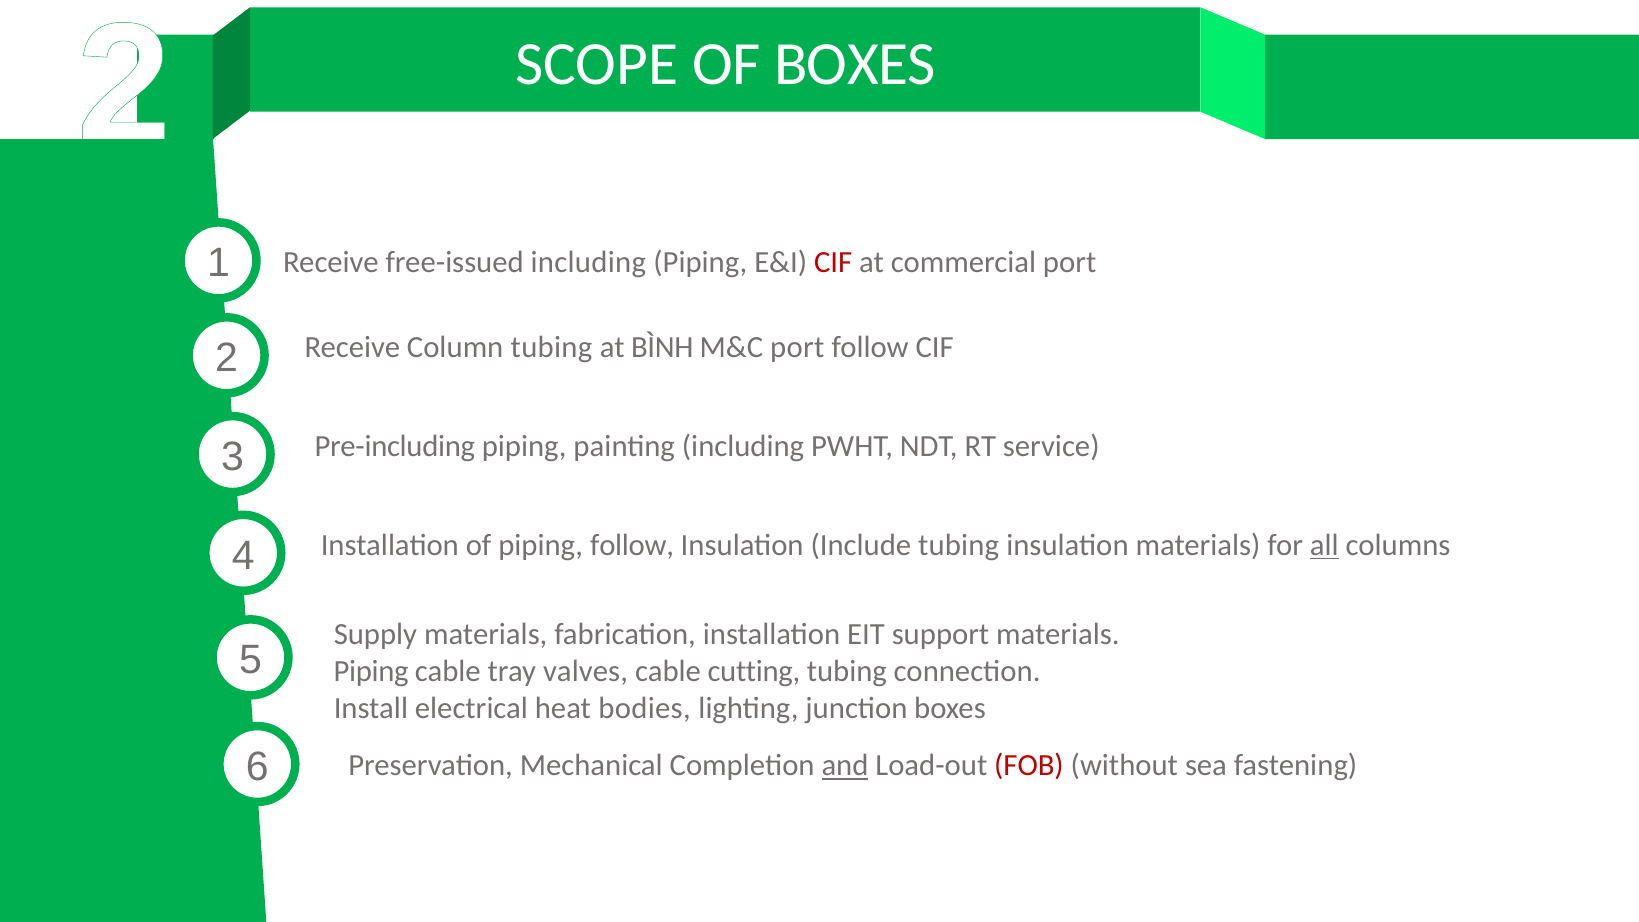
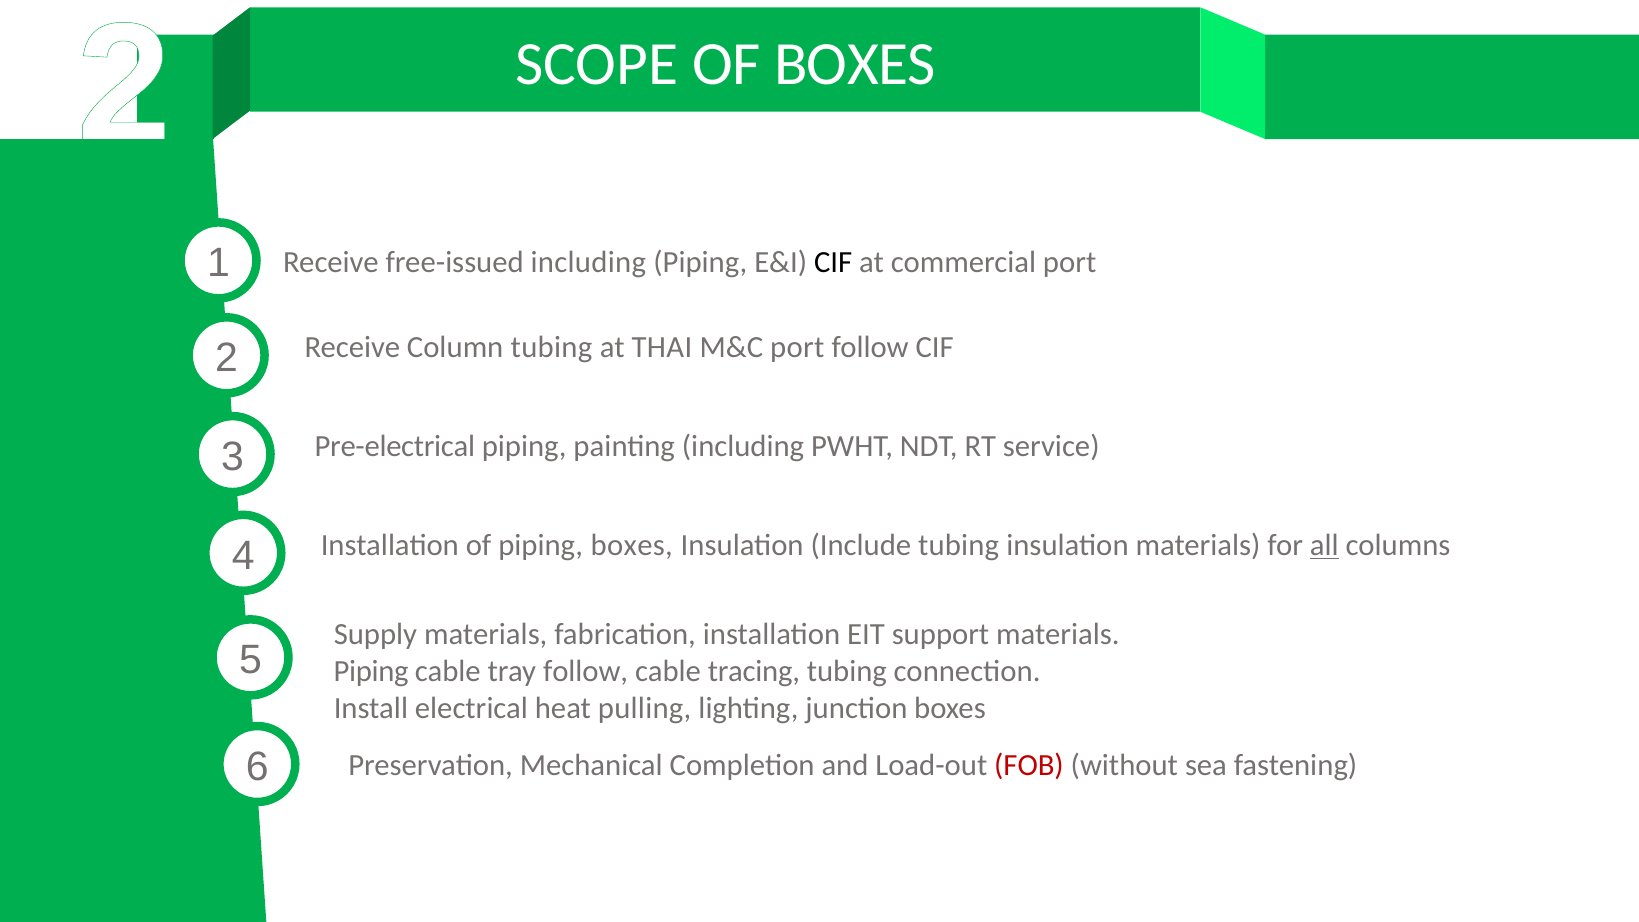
CIF colour: red -> black (833, 262)
BÌNH: BÌNH -> THAI (662, 347)
Pre-including: Pre-including -> Pre-electrical (395, 447)
piping follow: follow -> boxes (632, 545)
tray valves: valves -> follow (586, 672)
cutting: cutting -> tracing (754, 672)
bodies: bodies -> pulling (645, 708)
and underline: present -> none (845, 766)
